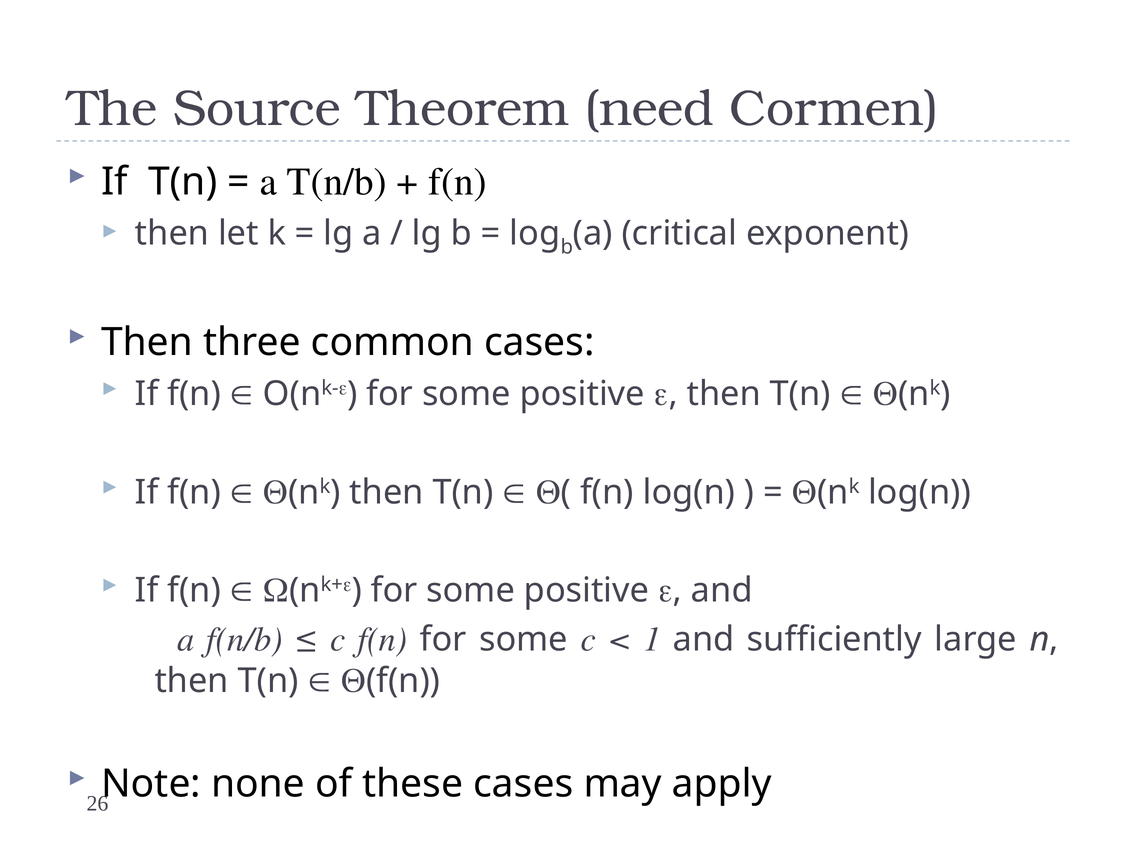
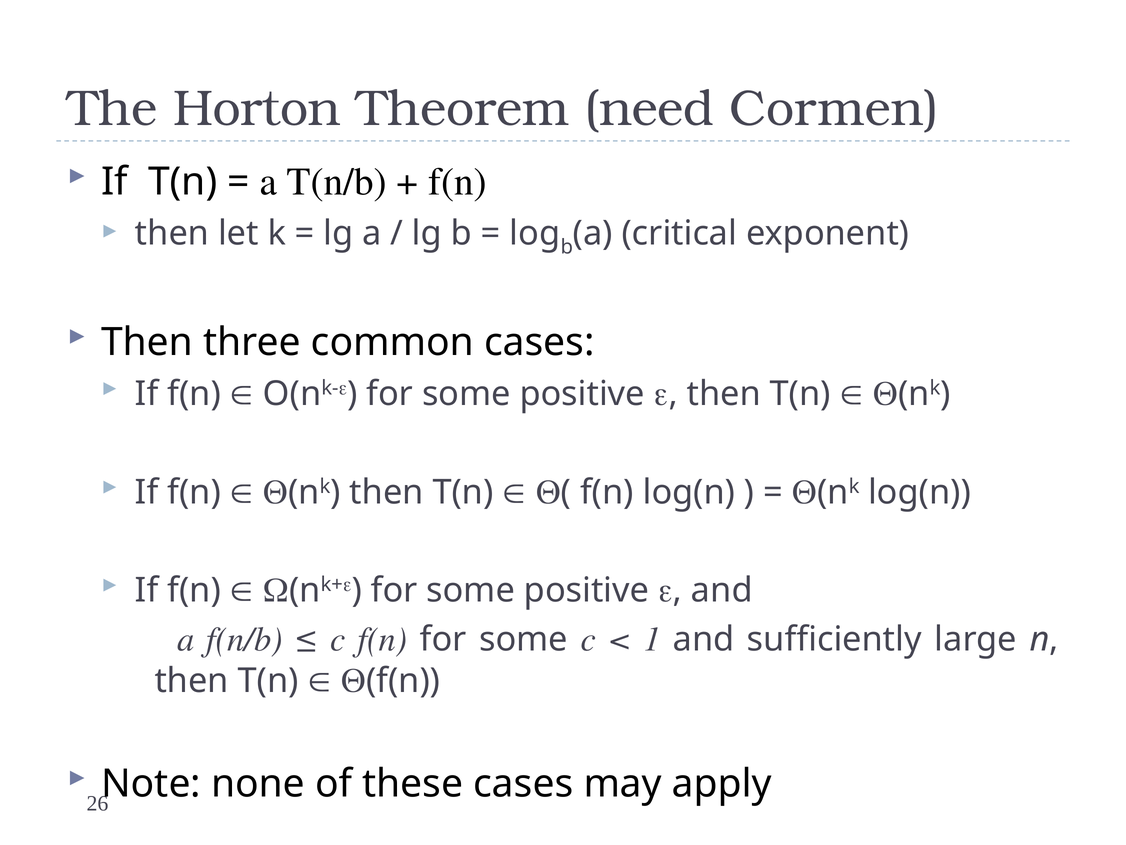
Source: Source -> Horton (257, 109)
